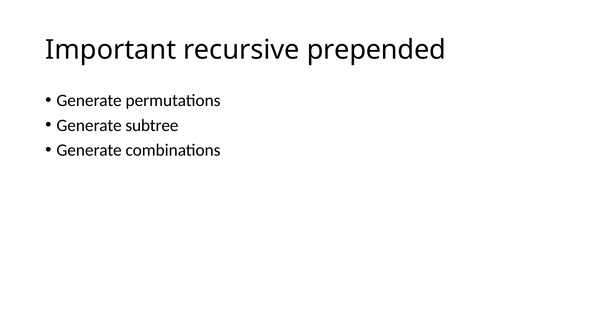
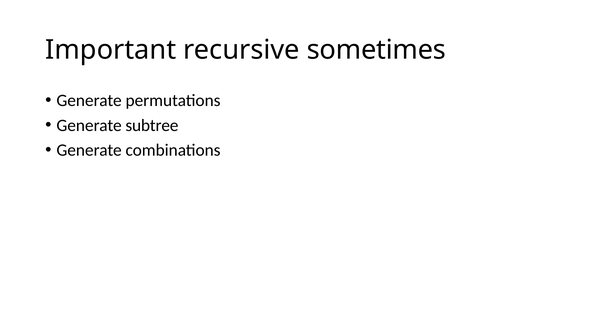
prepended: prepended -> sometimes (376, 50)
